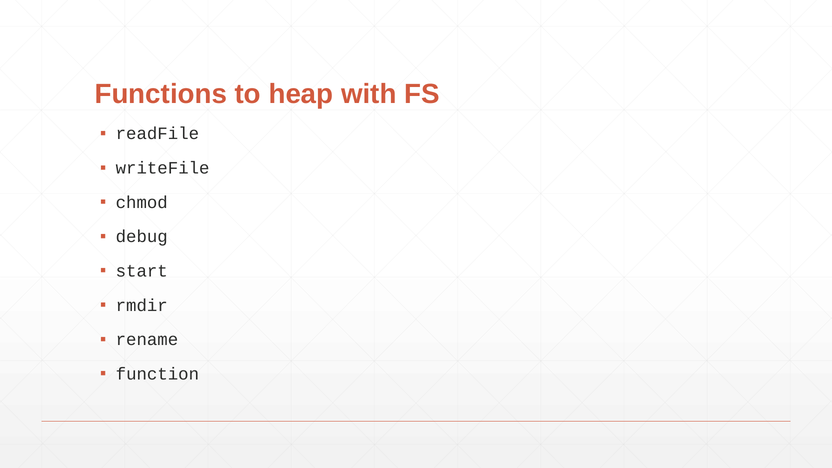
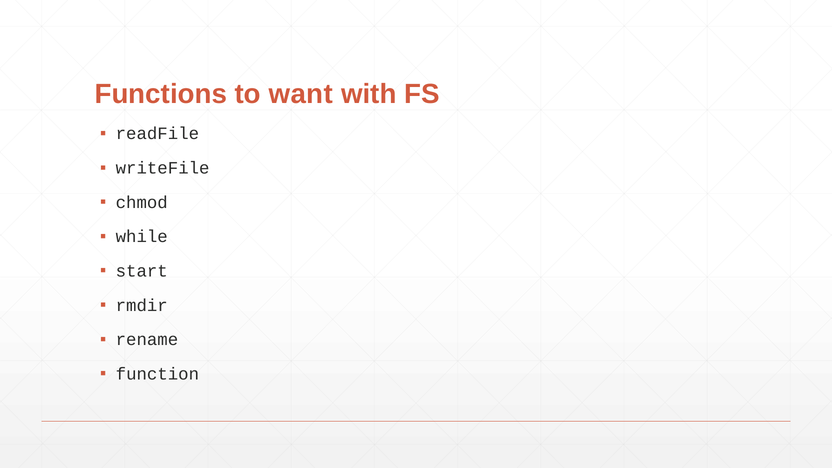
heap: heap -> want (301, 94)
debug: debug -> while (142, 237)
